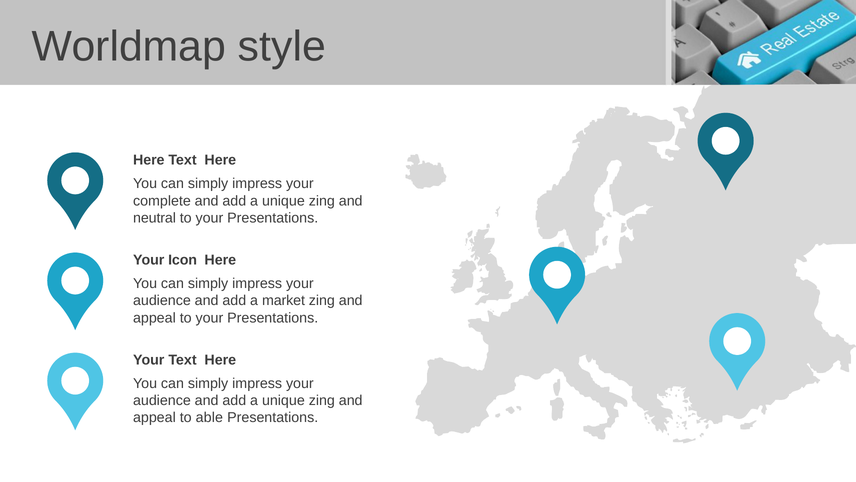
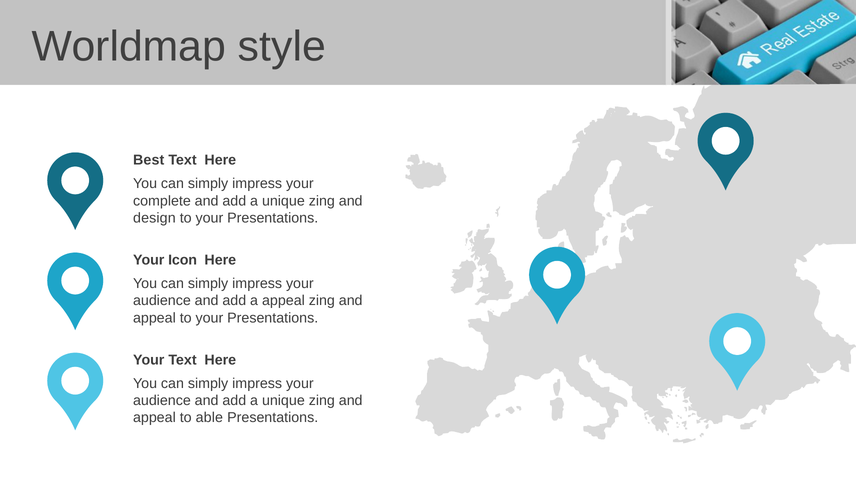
Here: Here -> Best (149, 160)
neutral: neutral -> design (154, 218)
a market: market -> appeal (283, 300)
